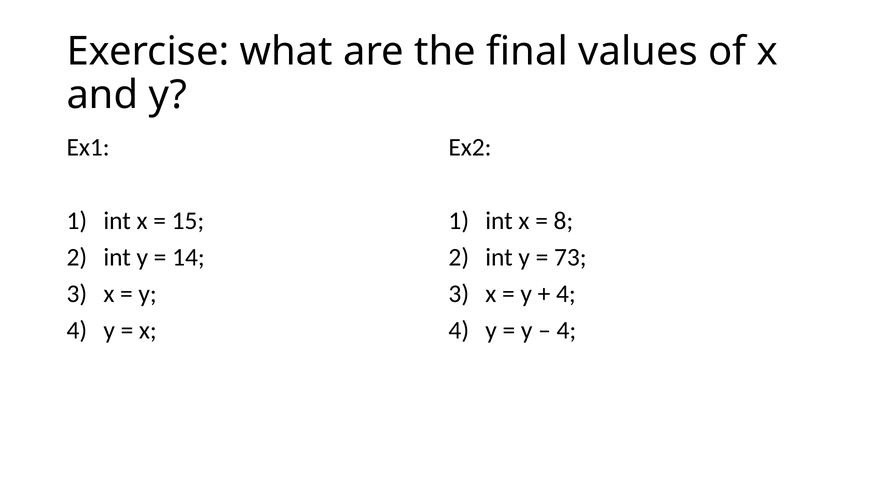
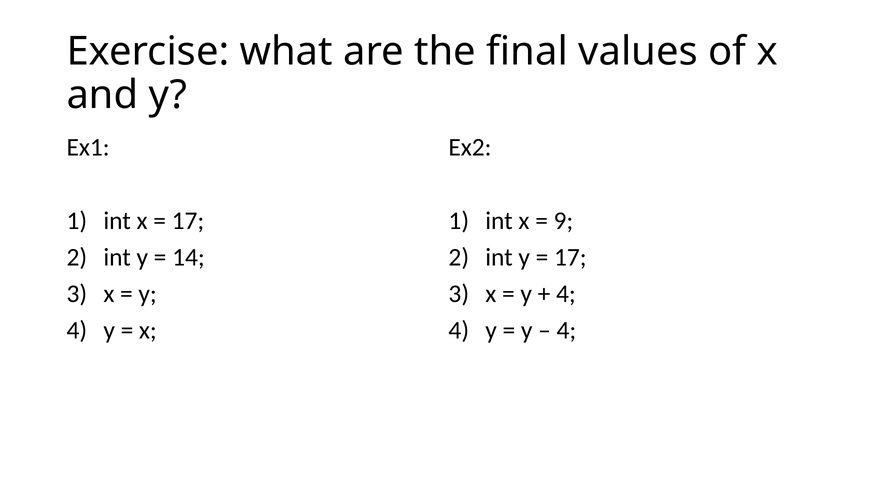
15: 15 -> 17 (188, 221)
8: 8 -> 9 (563, 221)
73: 73 -> 17 (570, 257)
